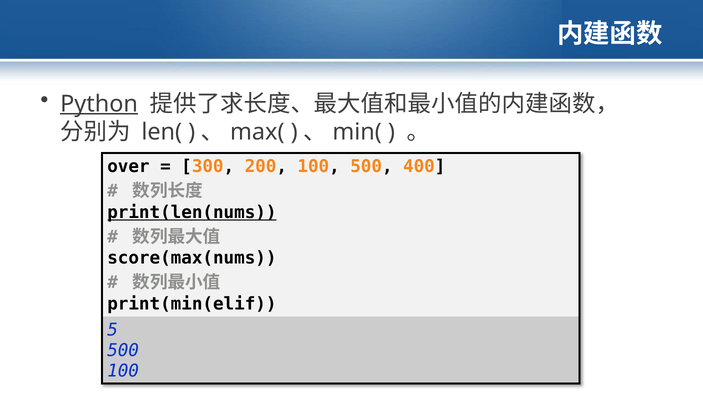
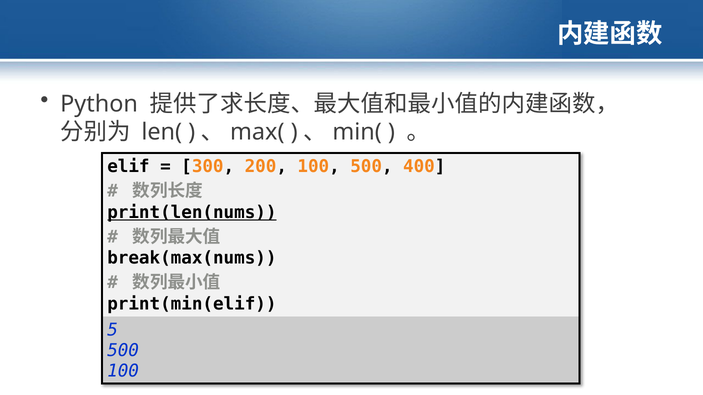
Python underline: present -> none (99, 104)
over: over -> elif (128, 167)
score(max(nums: score(max(nums -> break(max(nums (192, 258)
